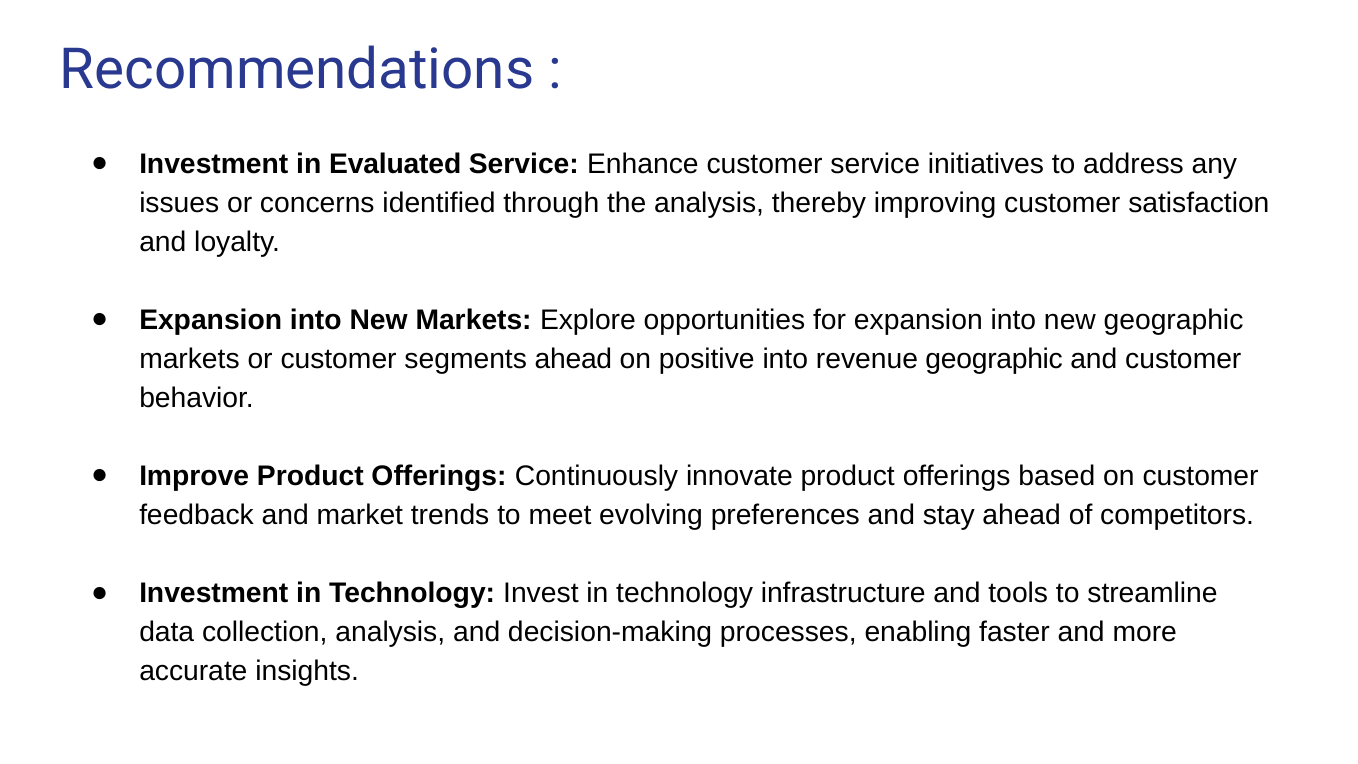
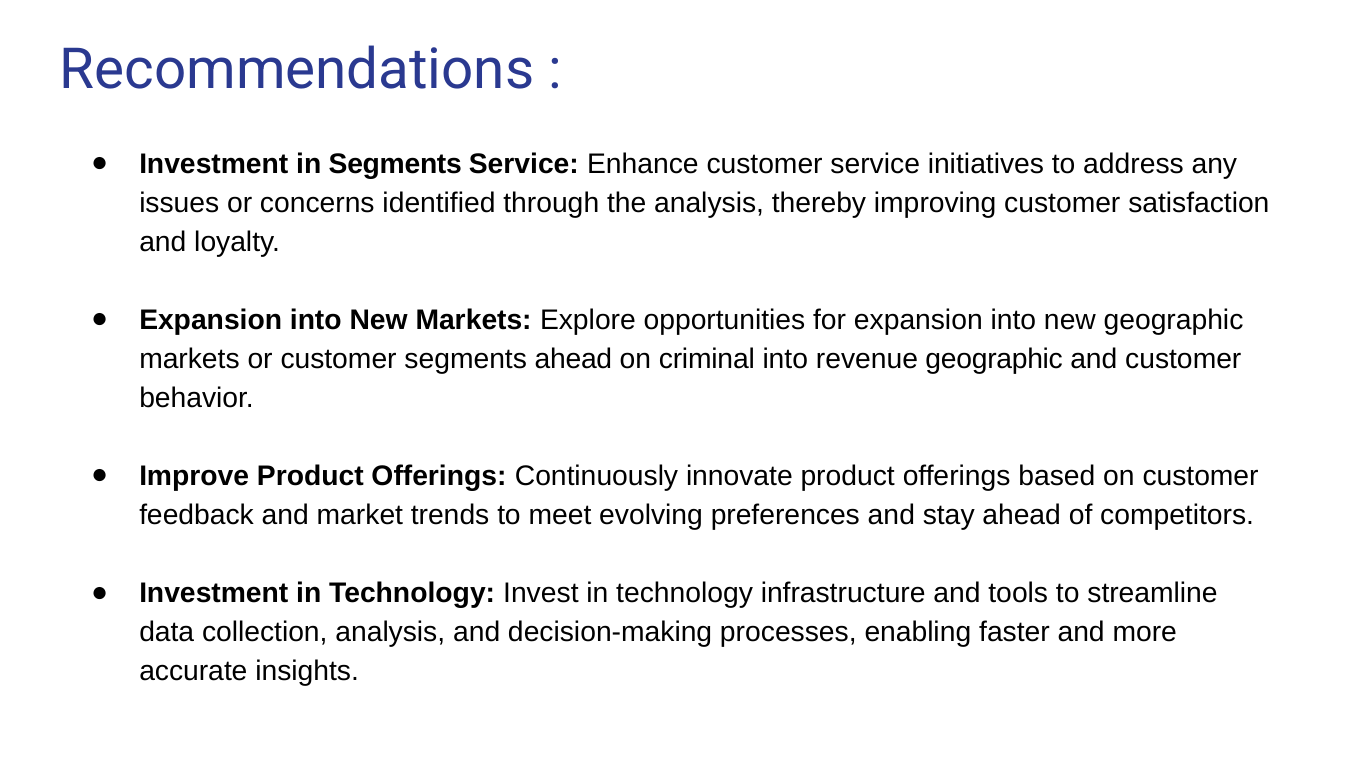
in Evaluated: Evaluated -> Segments (395, 164)
positive: positive -> criminal (707, 359)
